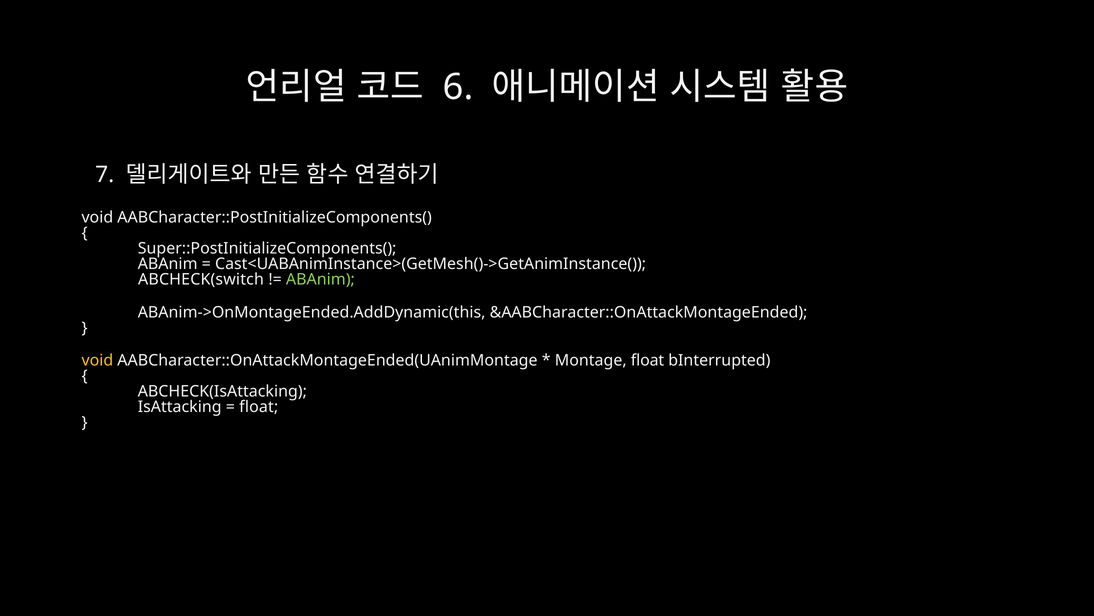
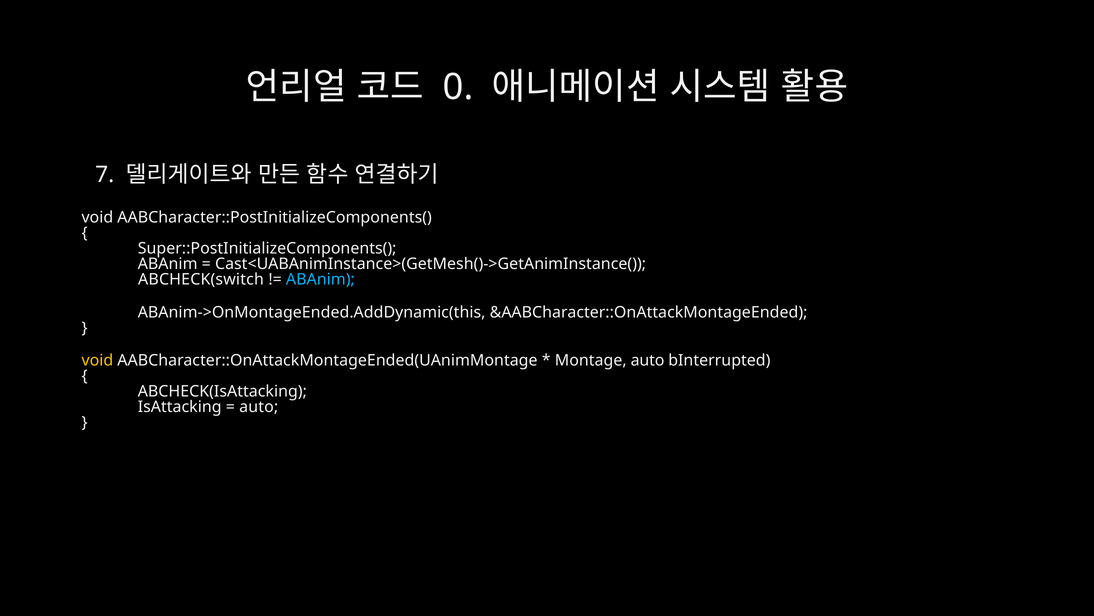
6: 6 -> 0 (458, 87)
ABAnim colour: light green -> light blue (320, 279)
Montage float: float -> auto (648, 360)
float: float -> auto (259, 407)
